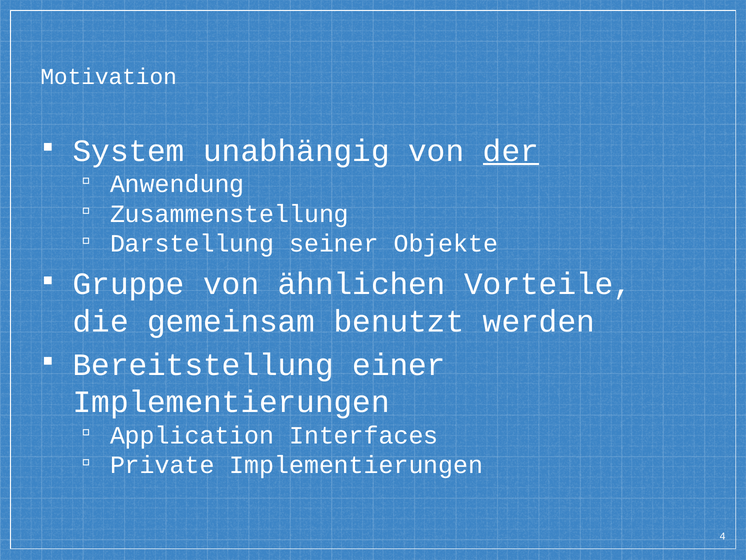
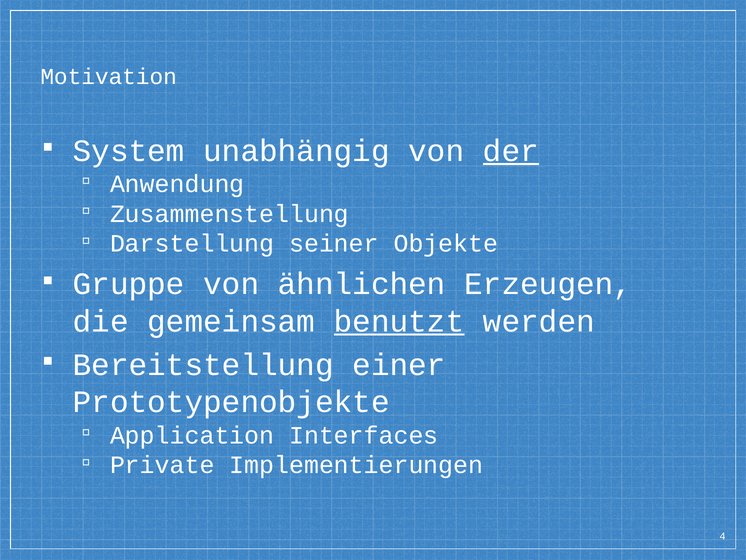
Vorteile: Vorteile -> Erzeugen (548, 284)
benutzt underline: none -> present (399, 321)
Implementierungen: Implementierungen -> Prototypenobjekte (231, 402)
